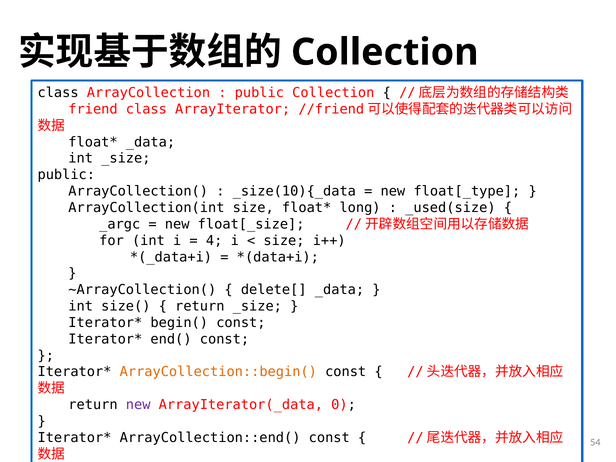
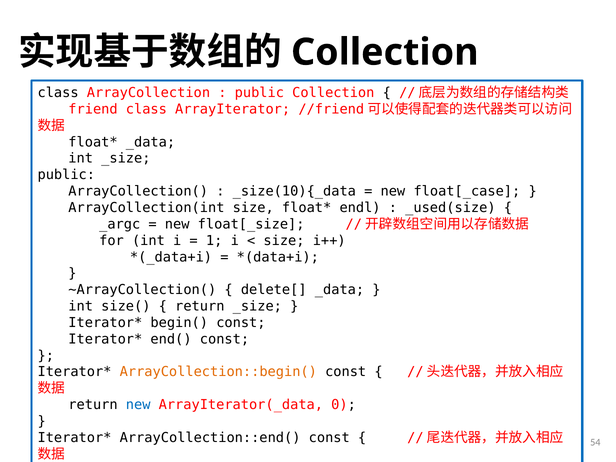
float[_type: float[_type -> float[_case (467, 191)
long: long -> endl (360, 208)
4: 4 -> 1 (214, 241)
new colour: purple -> blue (138, 405)
